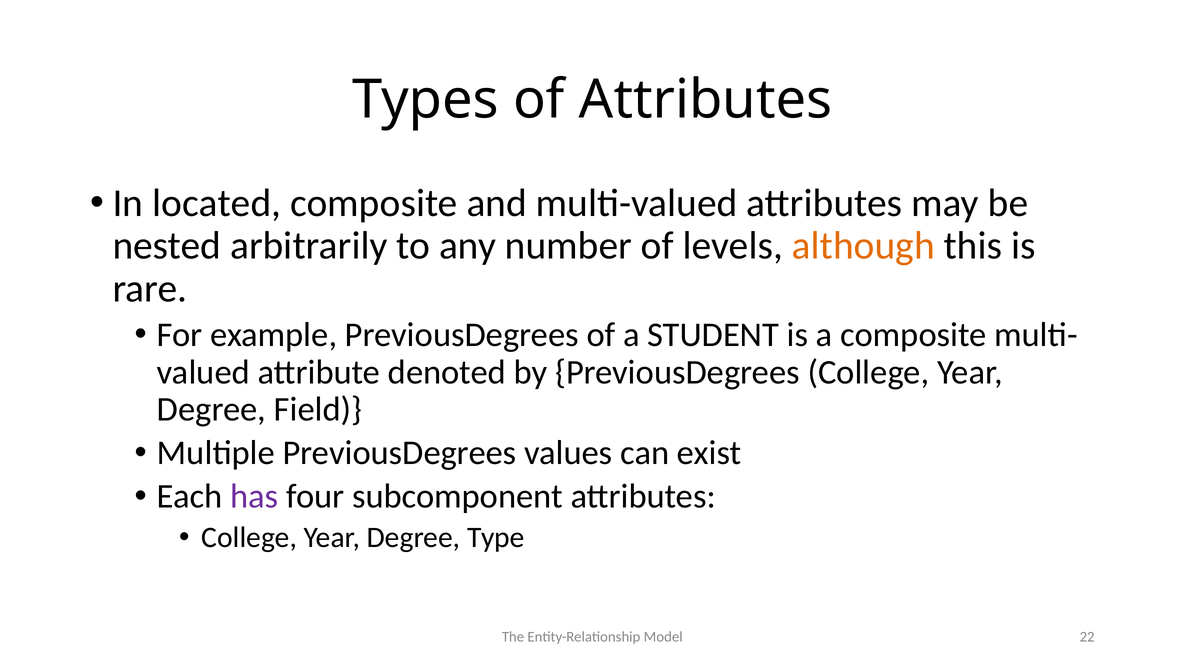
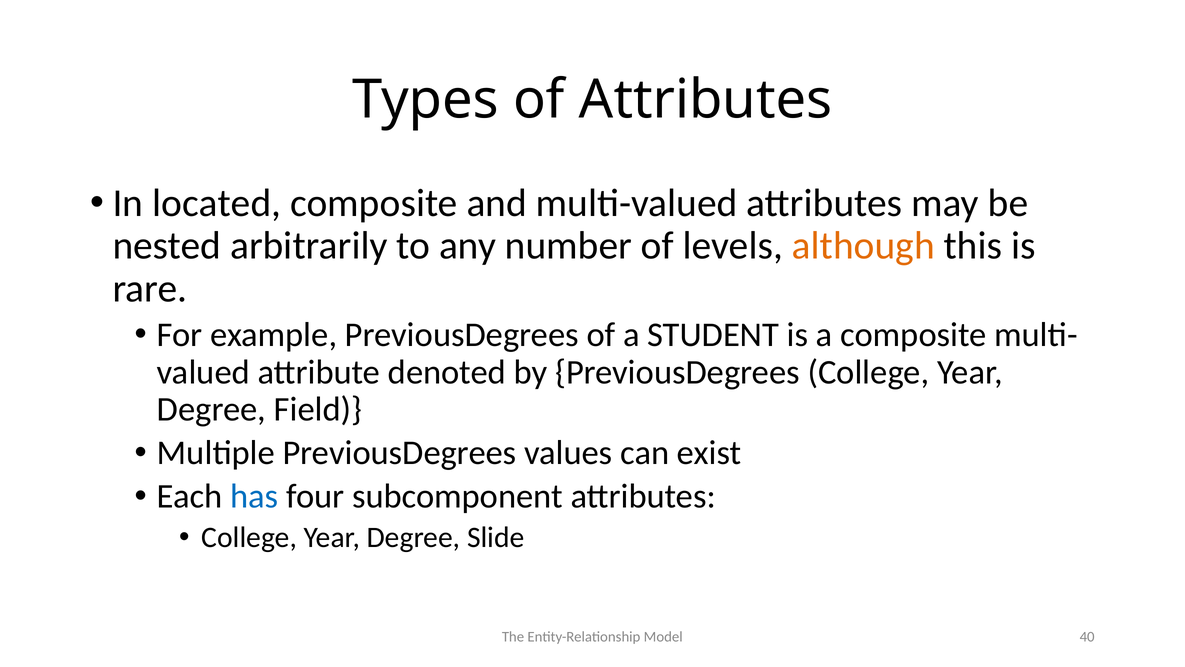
has colour: purple -> blue (254, 496)
Type: Type -> Slide (496, 537)
22: 22 -> 40 (1087, 636)
